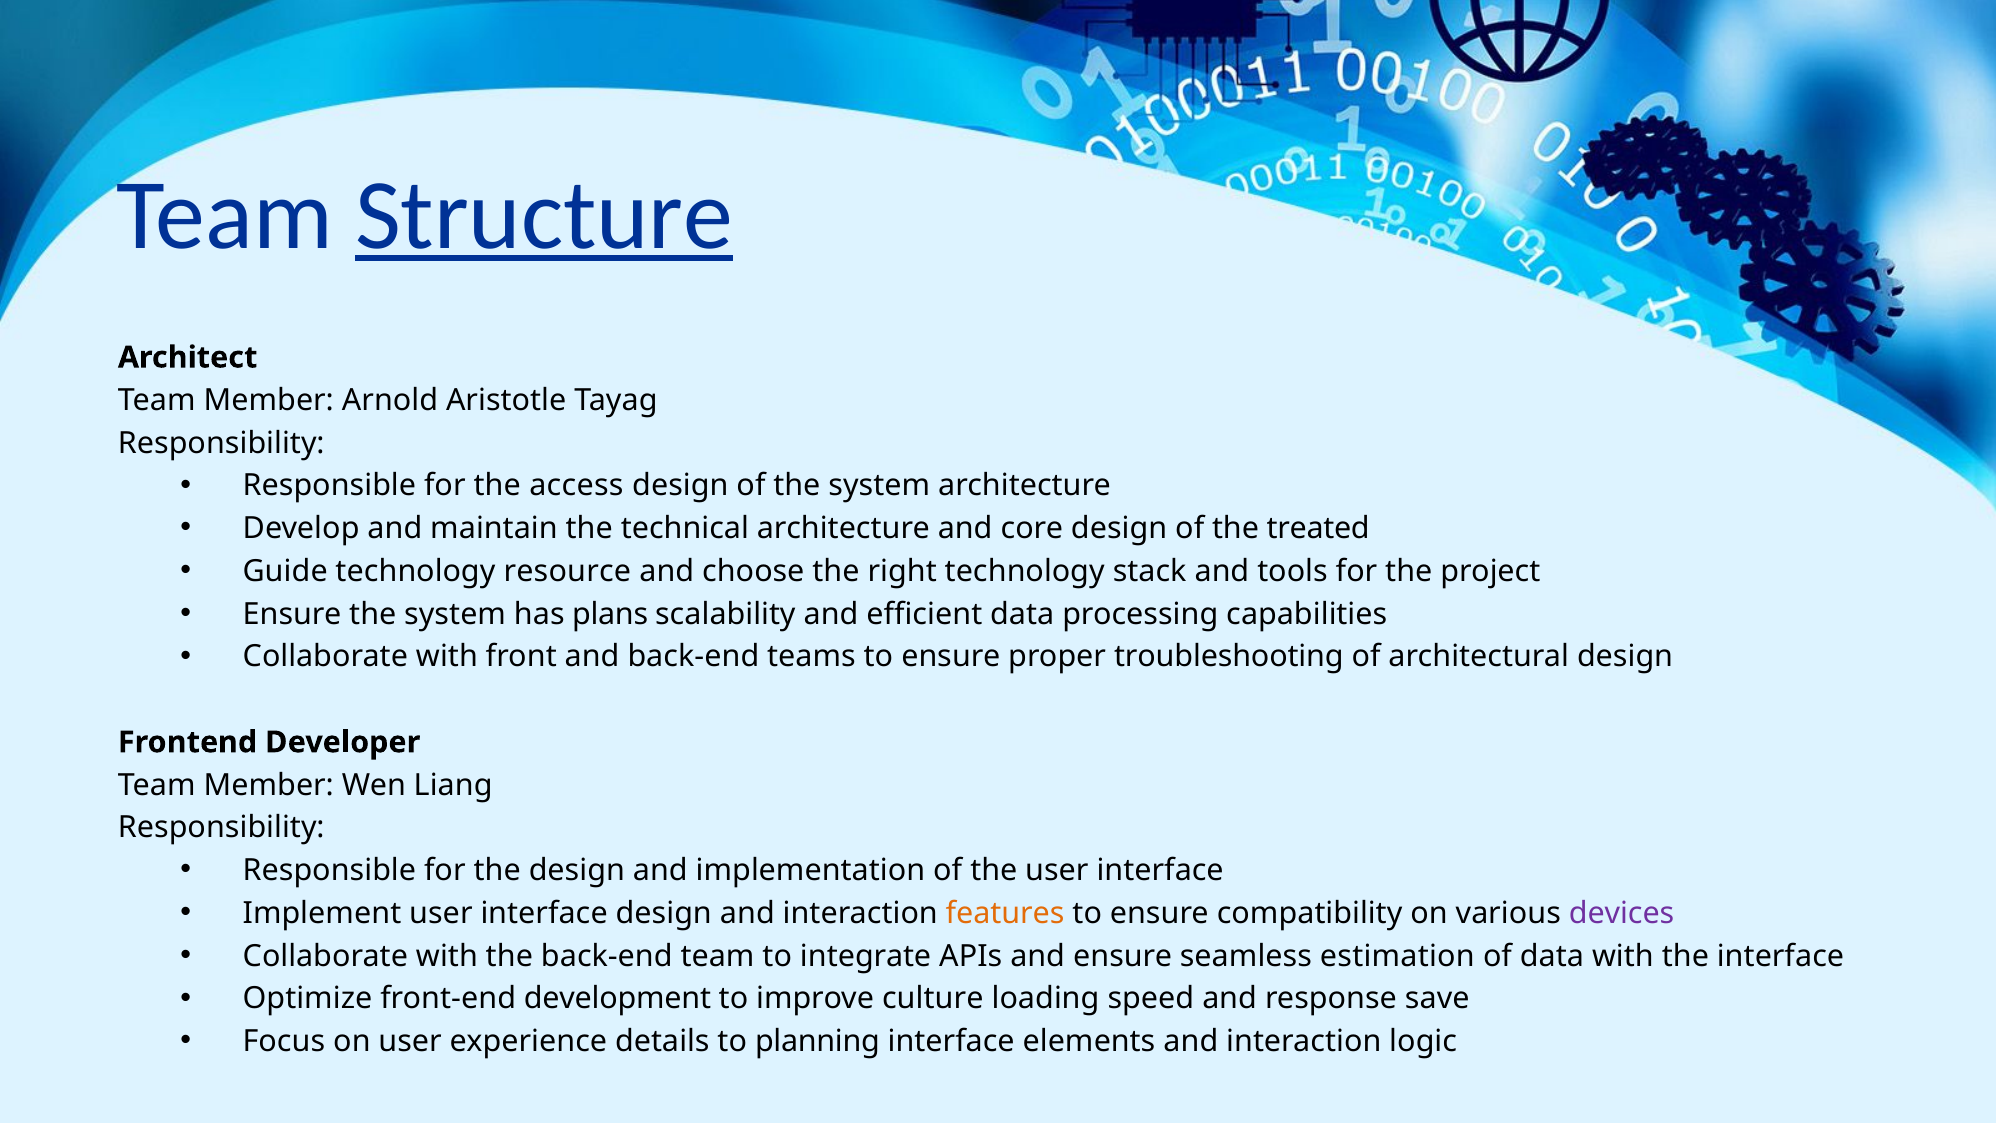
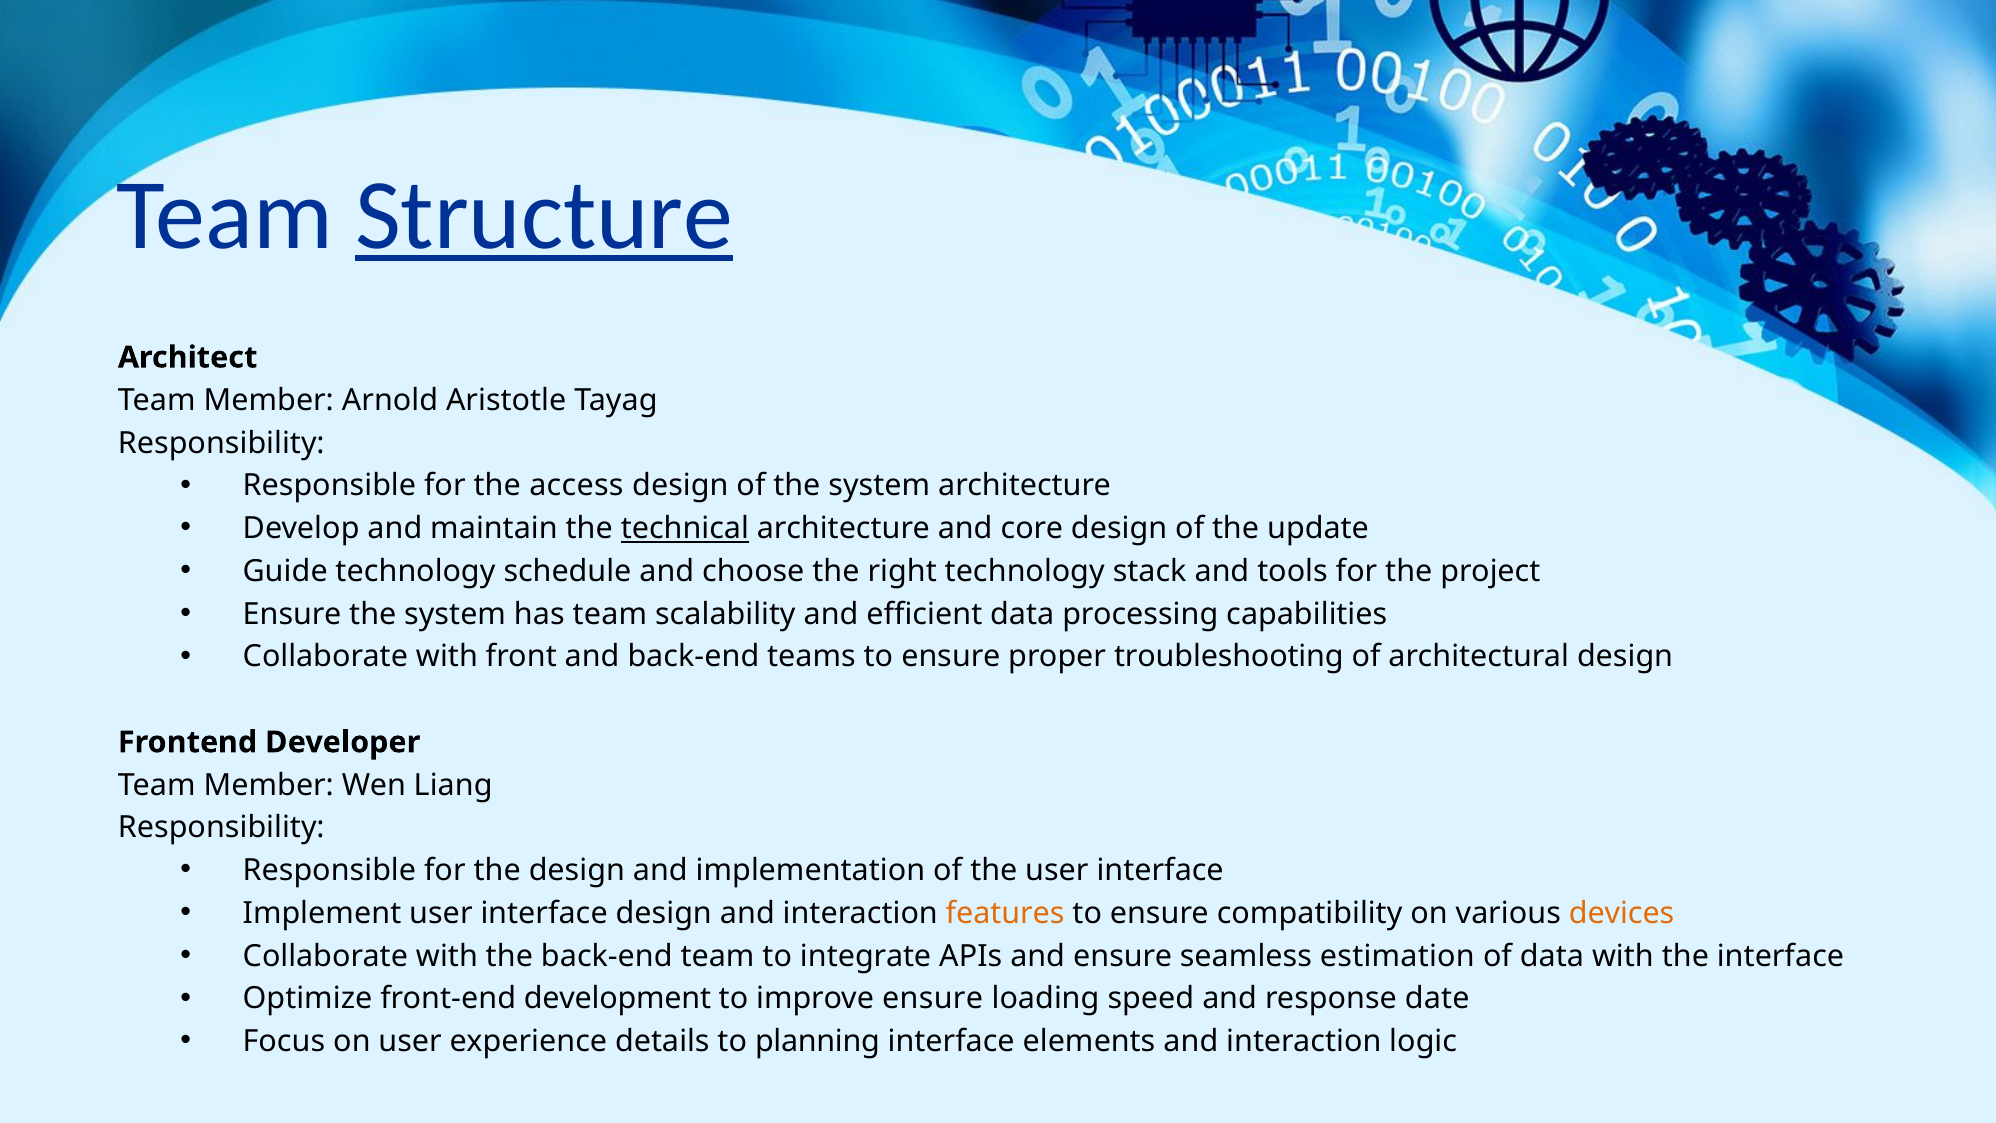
technical underline: none -> present (685, 528)
treated: treated -> update (1318, 528)
resource: resource -> schedule (567, 571)
has plans: plans -> team (610, 614)
devices colour: purple -> orange (1622, 913)
improve culture: culture -> ensure (933, 999)
save: save -> date (1437, 999)
